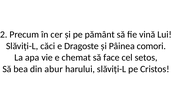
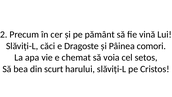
face: face -> voia (111, 57)
abur: abur -> scurt (54, 69)
